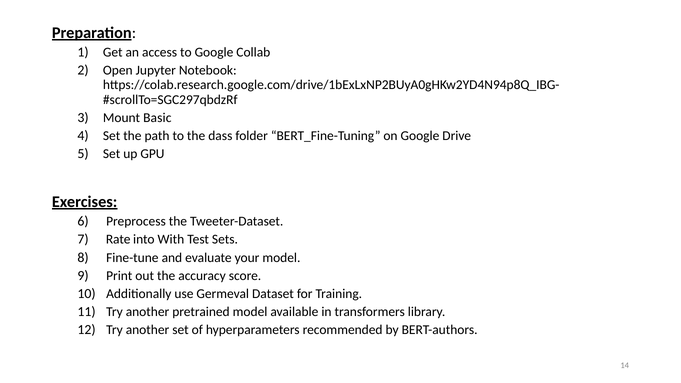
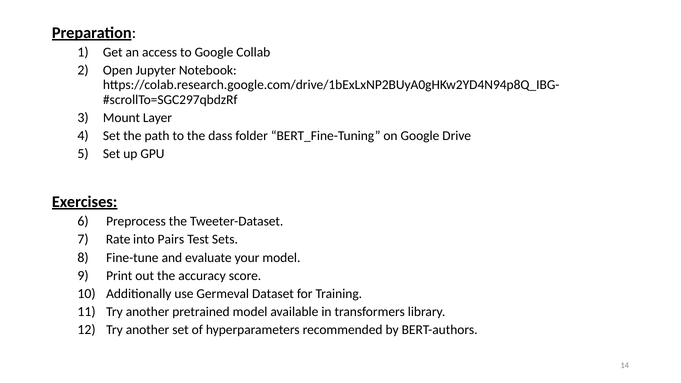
Basic: Basic -> Layer (157, 118)
With: With -> Pairs (171, 240)
